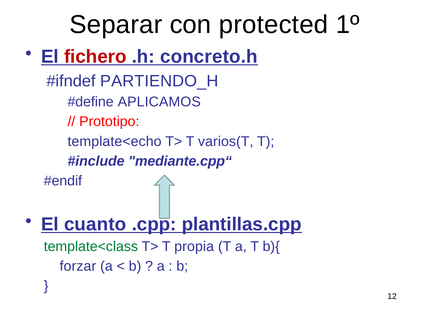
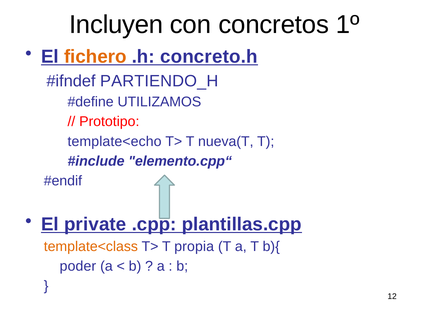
Separar: Separar -> Incluyen (116, 25)
protected: protected -> concretos (274, 25)
fichero colour: red -> orange (95, 57)
APLICAMOS: APLICAMOS -> UTILIZAMOS (159, 102)
varios(T: varios(T -> nueva(T (226, 141)
mediante.cpp“: mediante.cpp“ -> elemento.cpp“ (180, 161)
cuanto: cuanto -> private (95, 224)
template<class colour: green -> orange (91, 246)
forzar: forzar -> poder (78, 266)
